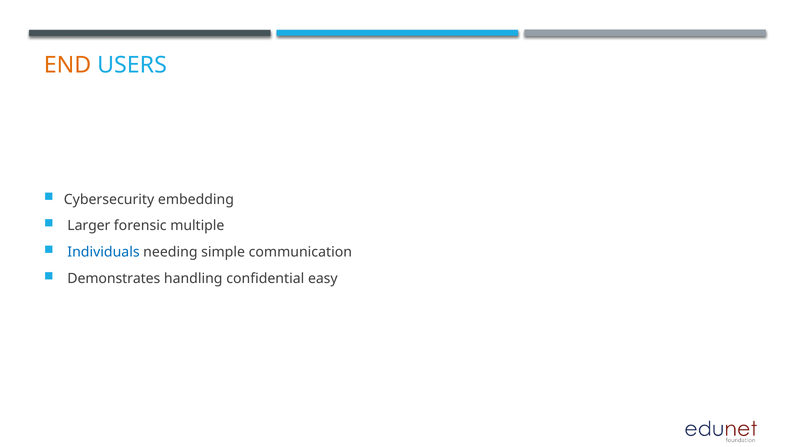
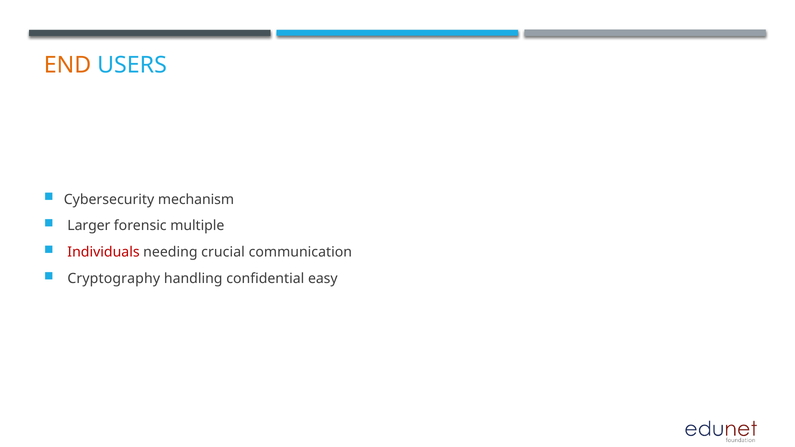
embedding: embedding -> mechanism (196, 200)
Individuals colour: blue -> red (104, 252)
simple: simple -> crucial (223, 252)
Demonstrates: Demonstrates -> Cryptography (114, 279)
